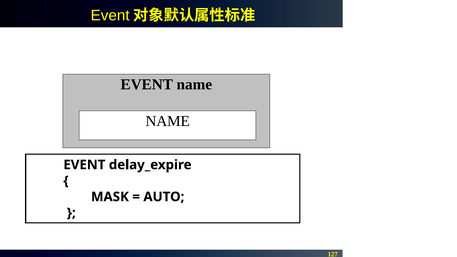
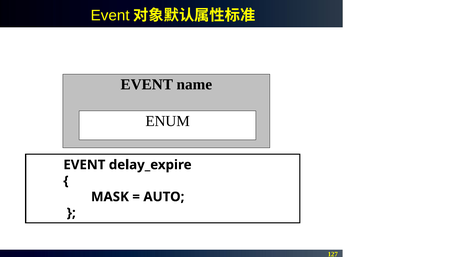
NAME: NAME -> ENUM (168, 121)
